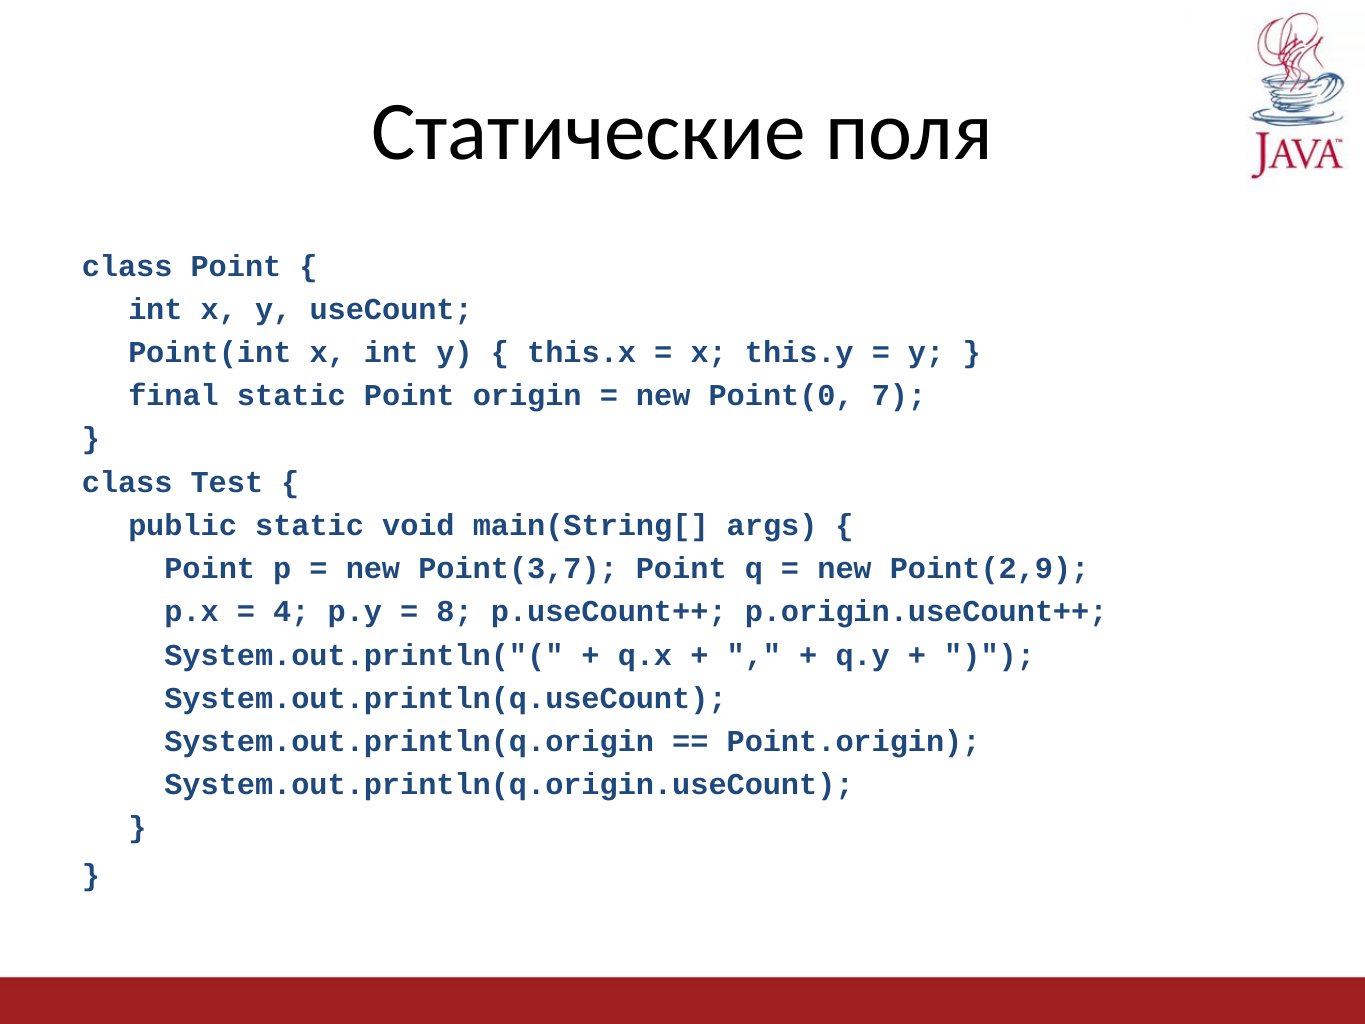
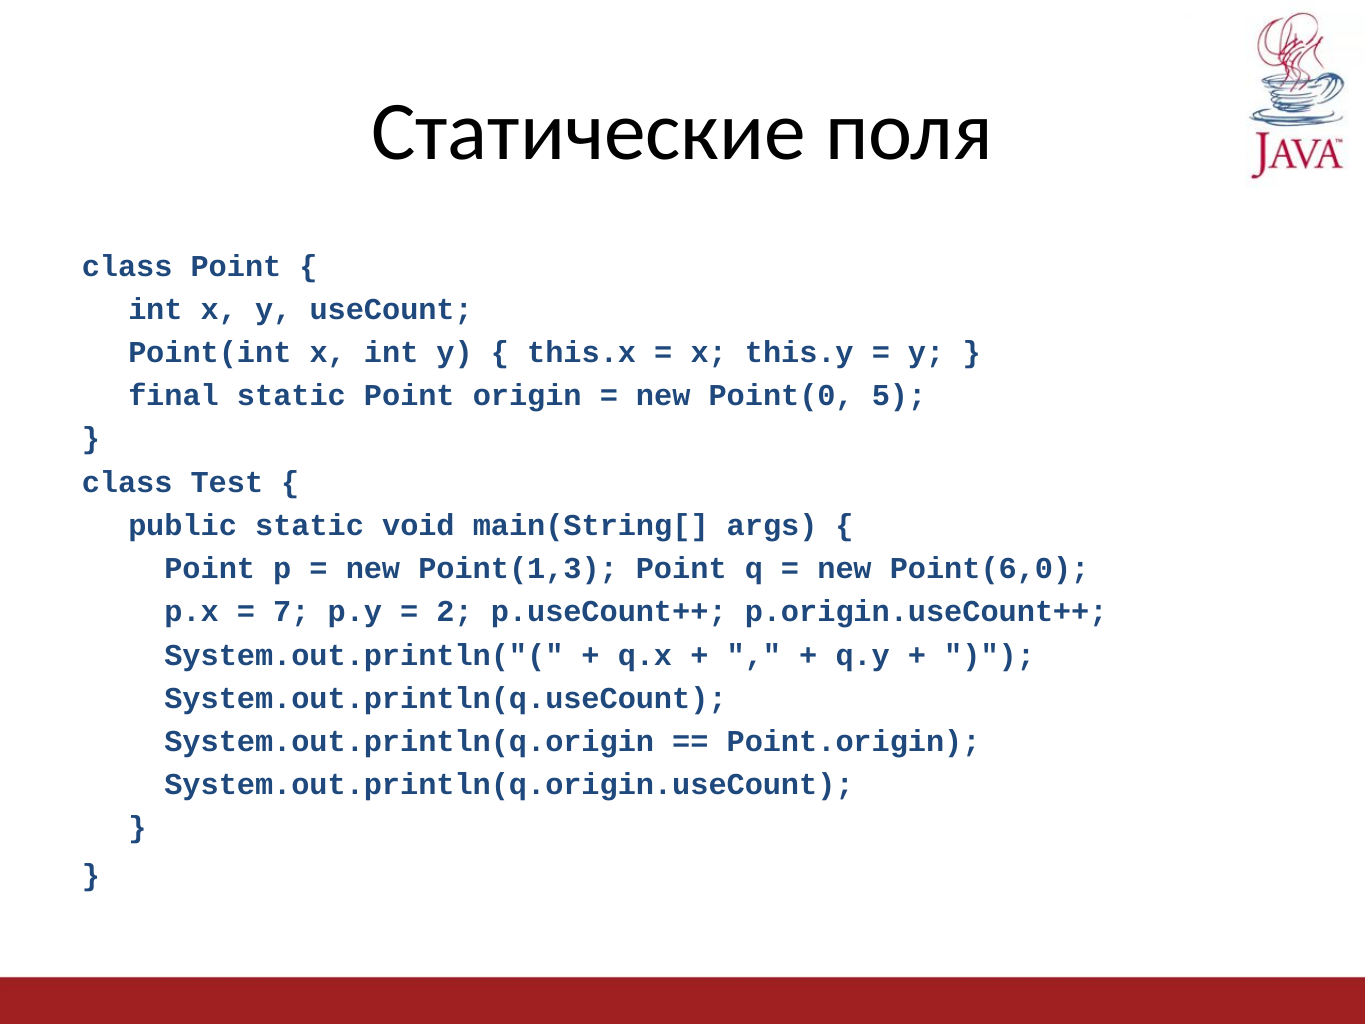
7: 7 -> 5 (899, 396)
Point(3,7: Point(3,7 -> Point(1,3 (518, 568)
Point(2,9: Point(2,9 -> Point(6,0 (990, 568)
4: 4 -> 7 (291, 612)
8: 8 -> 2 (455, 612)
